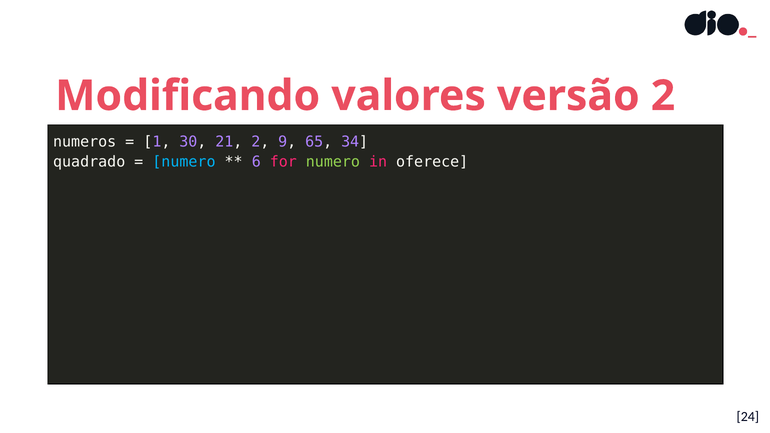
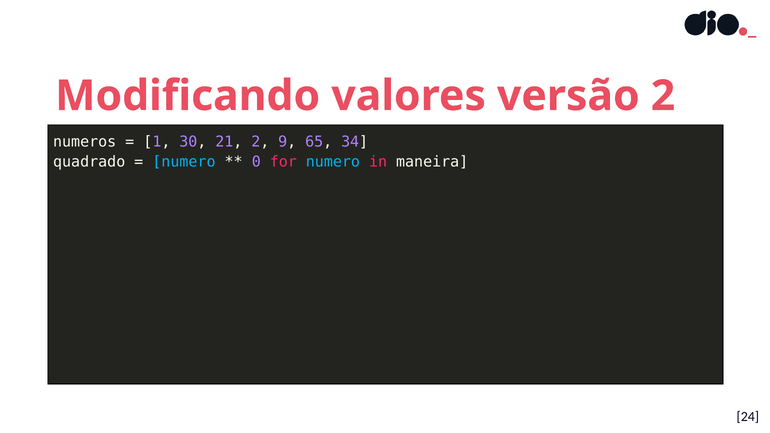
6: 6 -> 0 (256, 162)
numero colour: light green -> light blue (333, 162)
oferece: oferece -> maneira (432, 162)
